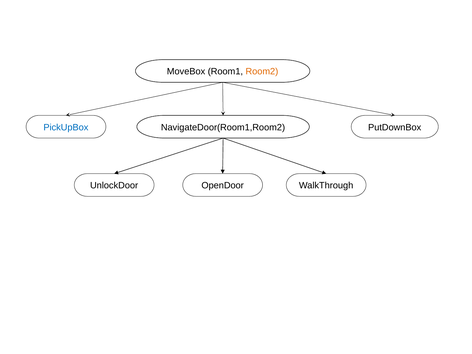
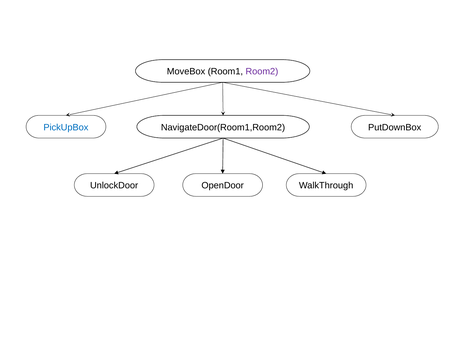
Room2 colour: orange -> purple (262, 72)
